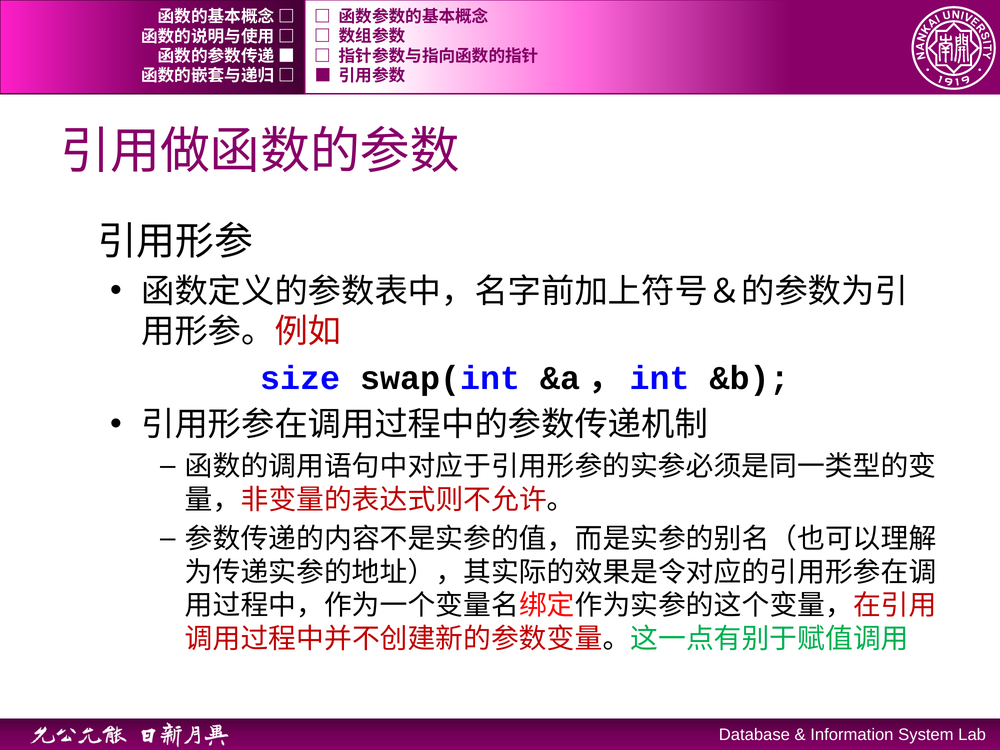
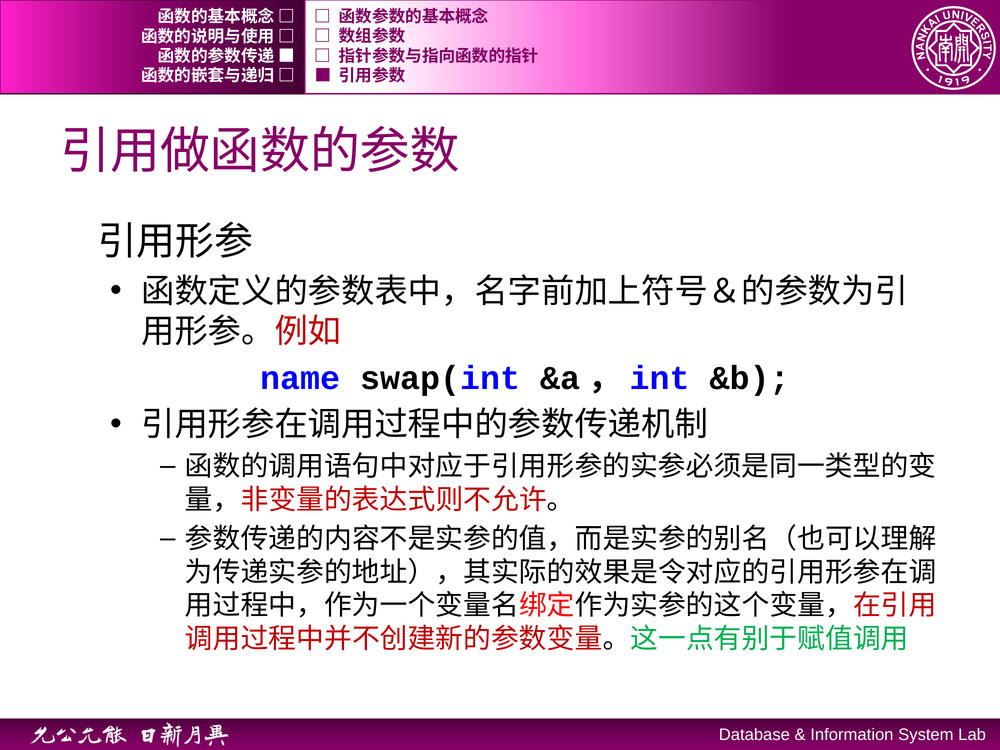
size: size -> name (300, 378)
